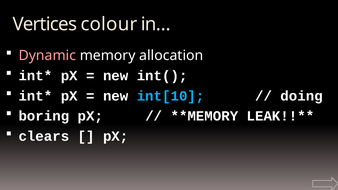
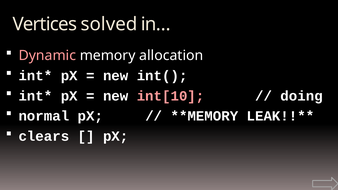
colour: colour -> solved (109, 24)
int[10 colour: light blue -> pink (171, 96)
boring: boring -> normal (44, 116)
